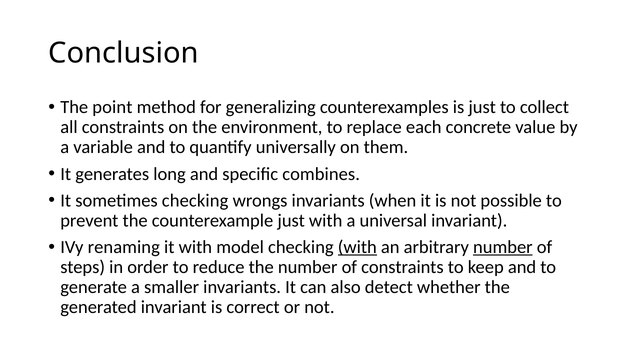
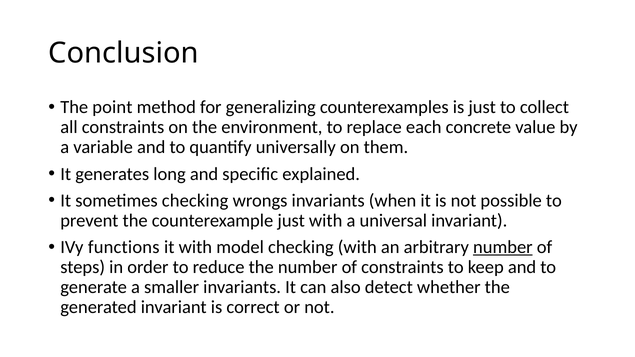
combines: combines -> explained (321, 174)
renaming: renaming -> functions (124, 247)
with underline: present -> none (357, 247)
